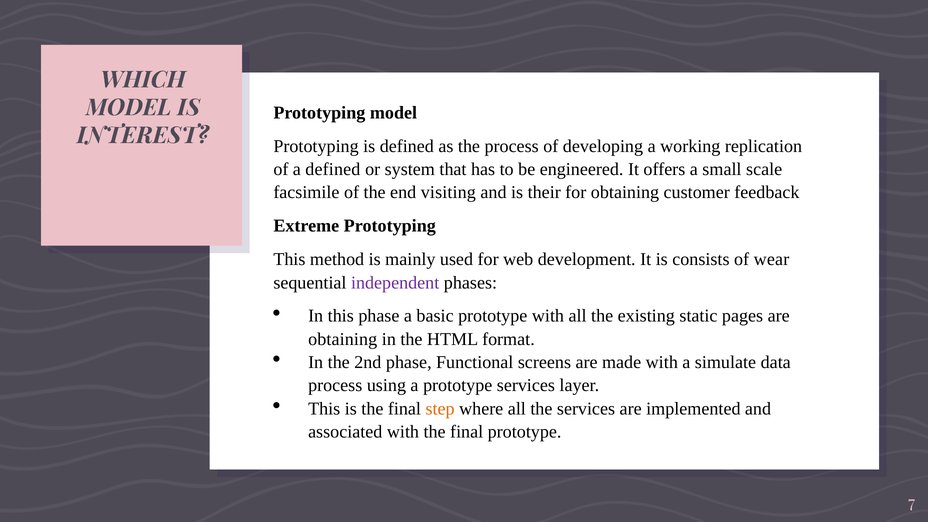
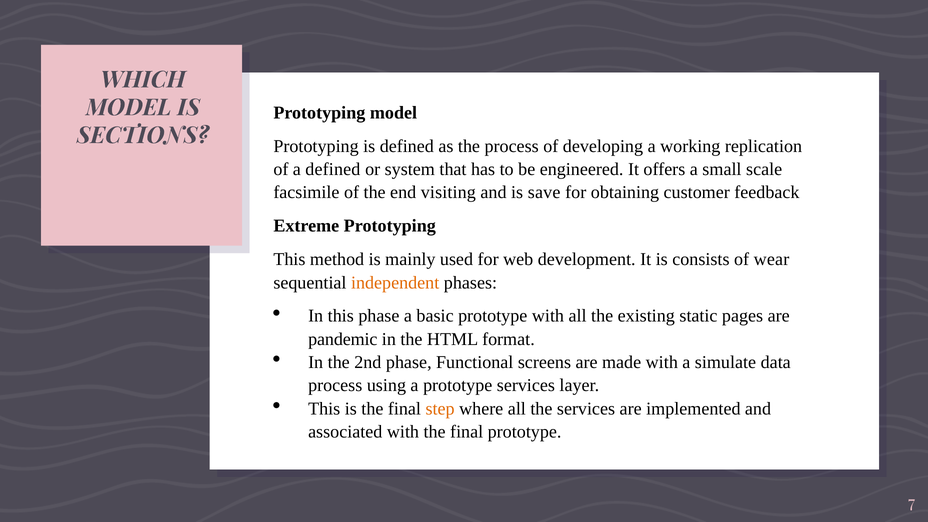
INTEREST: INTEREST -> SECTIONS (143, 135)
their: their -> save (544, 192)
independent colour: purple -> orange (395, 283)
obtaining: obtaining -> pandemic (343, 339)
